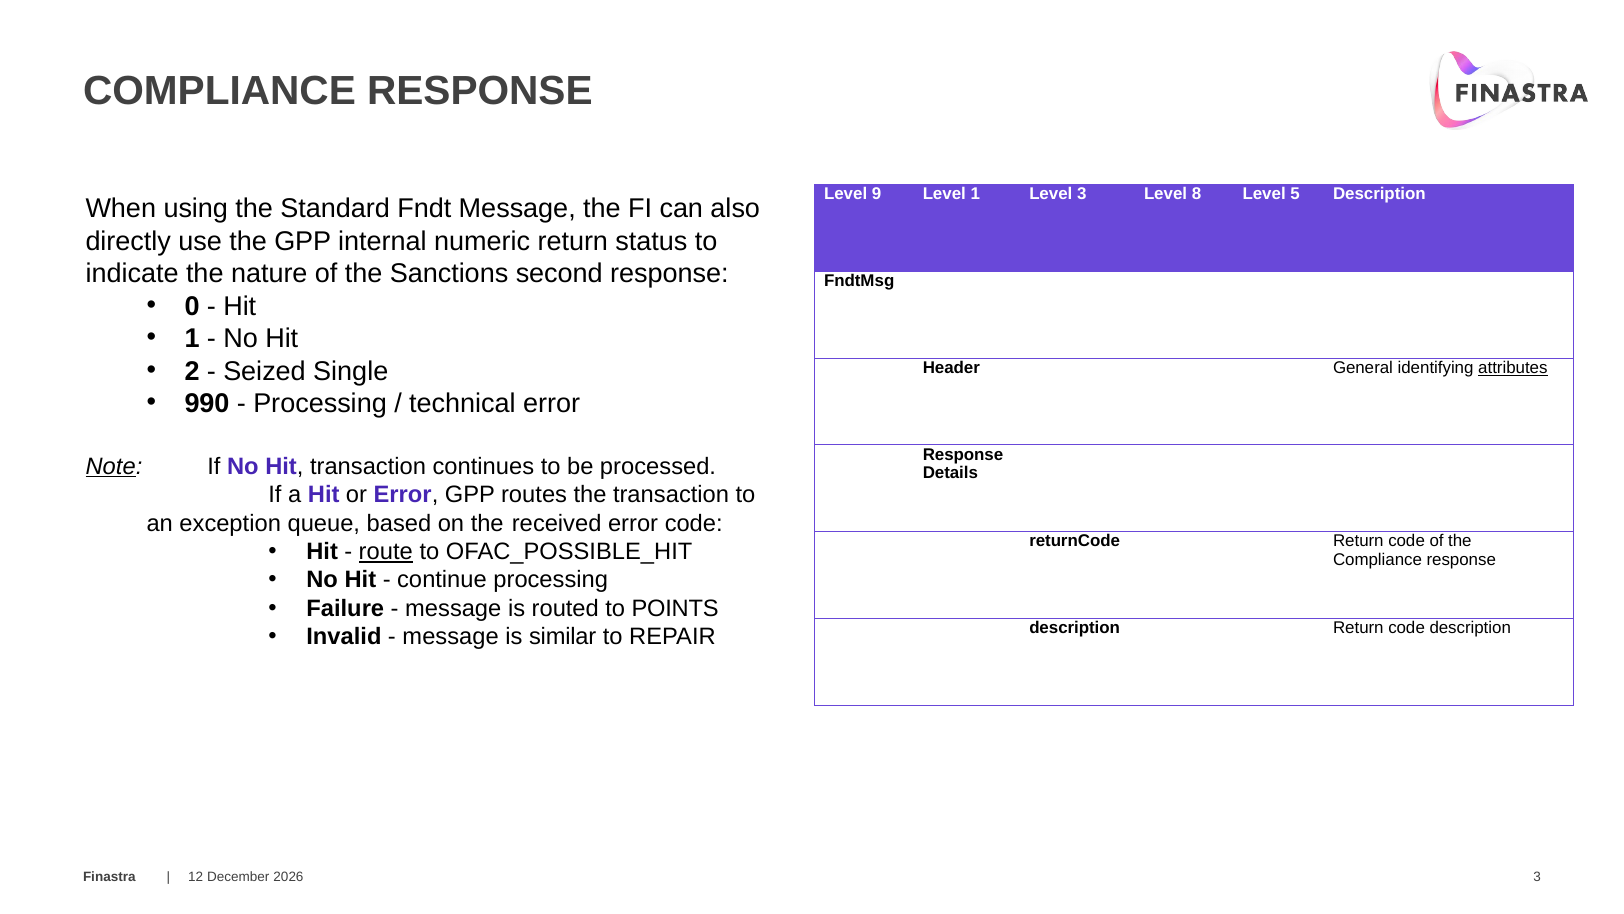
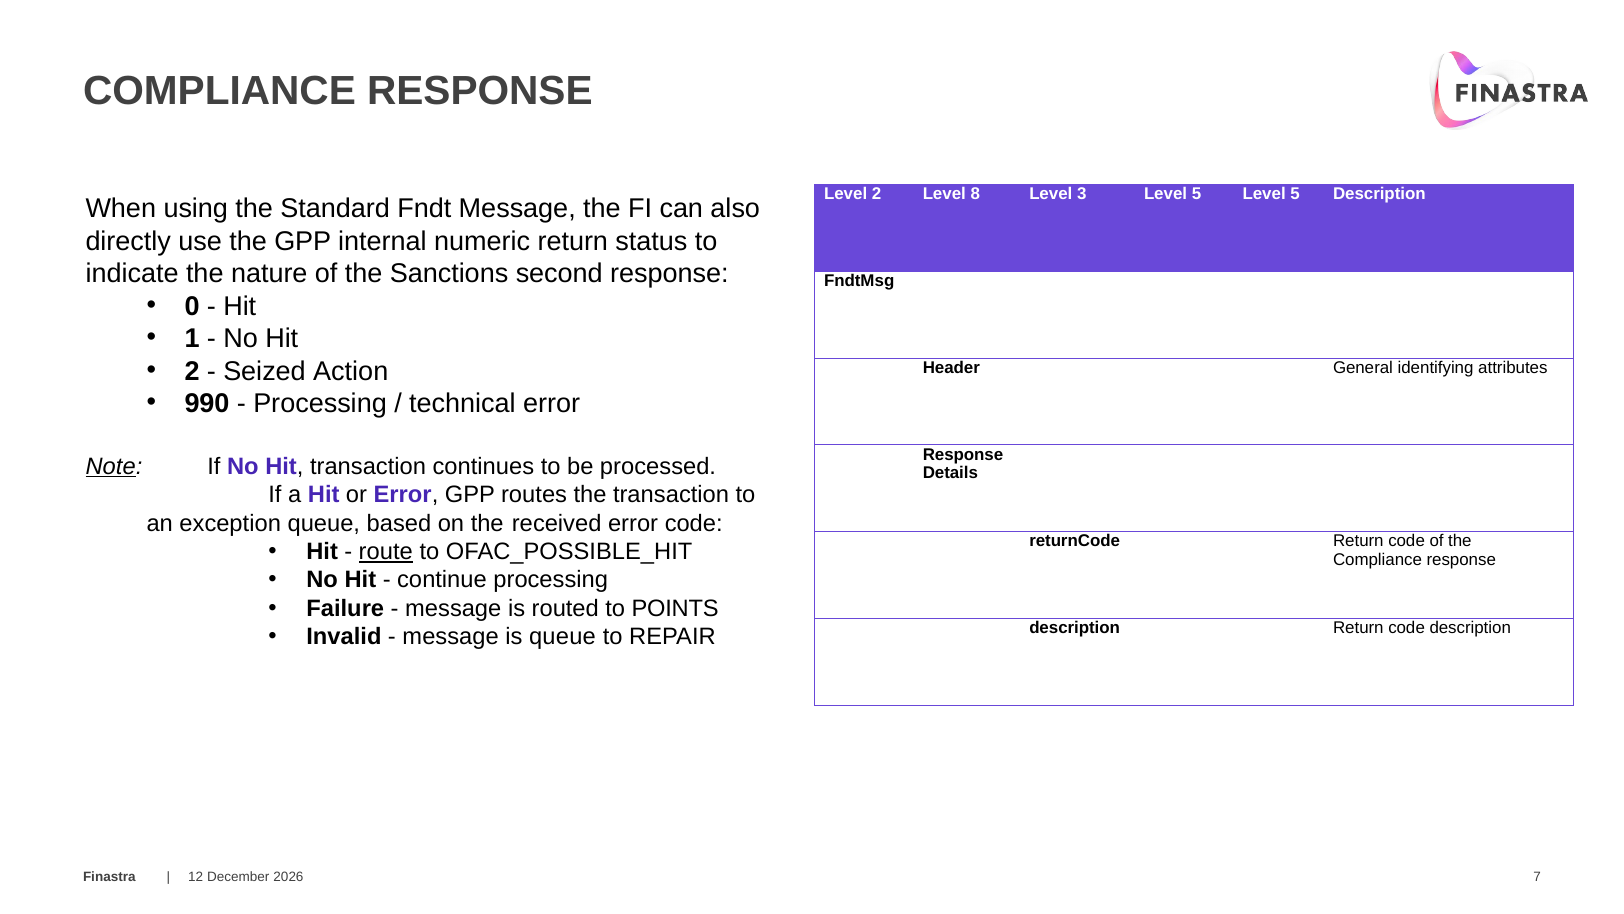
Level 9: 9 -> 2 (877, 194)
Level 1: 1 -> 8 (975, 194)
3 Level 8: 8 -> 5 (1196, 194)
Single: Single -> Action (351, 371)
attributes underline: present -> none (1513, 368)
is similar: similar -> queue (562, 637)
3: 3 -> 7 (1537, 877)
